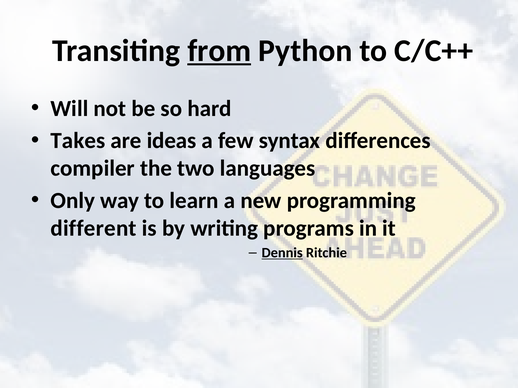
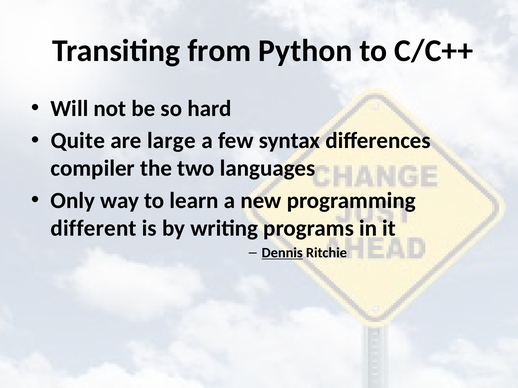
from underline: present -> none (219, 51)
Takes: Takes -> Quite (78, 141)
ideas: ideas -> large (171, 141)
